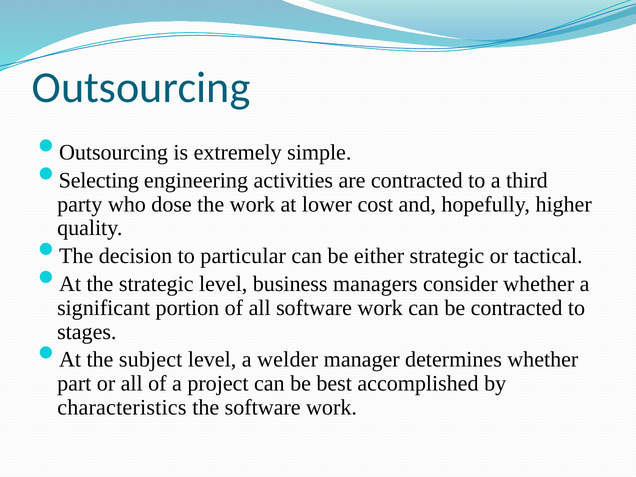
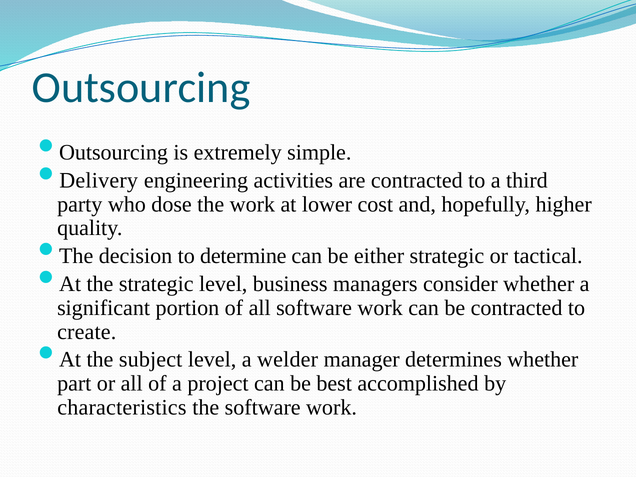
Selecting: Selecting -> Delivery (99, 180)
particular: particular -> determine (243, 256)
stages: stages -> create (87, 332)
